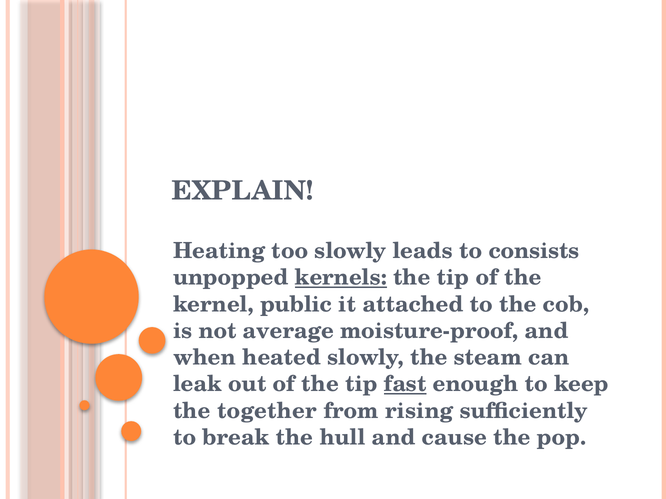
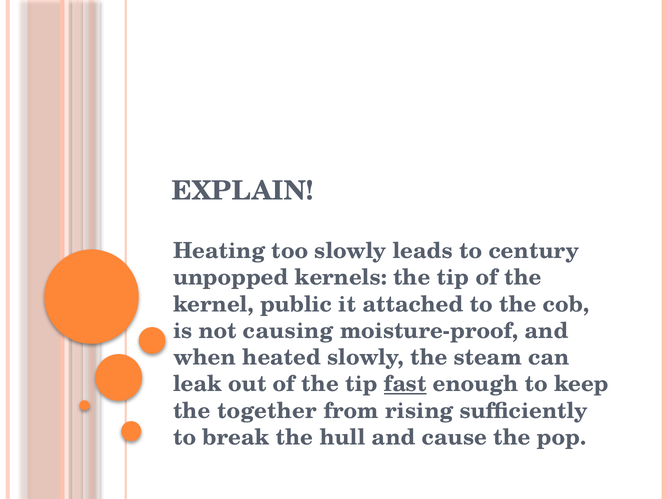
consists: consists -> century (534, 251)
kernels underline: present -> none (341, 278)
average: average -> causing (288, 331)
